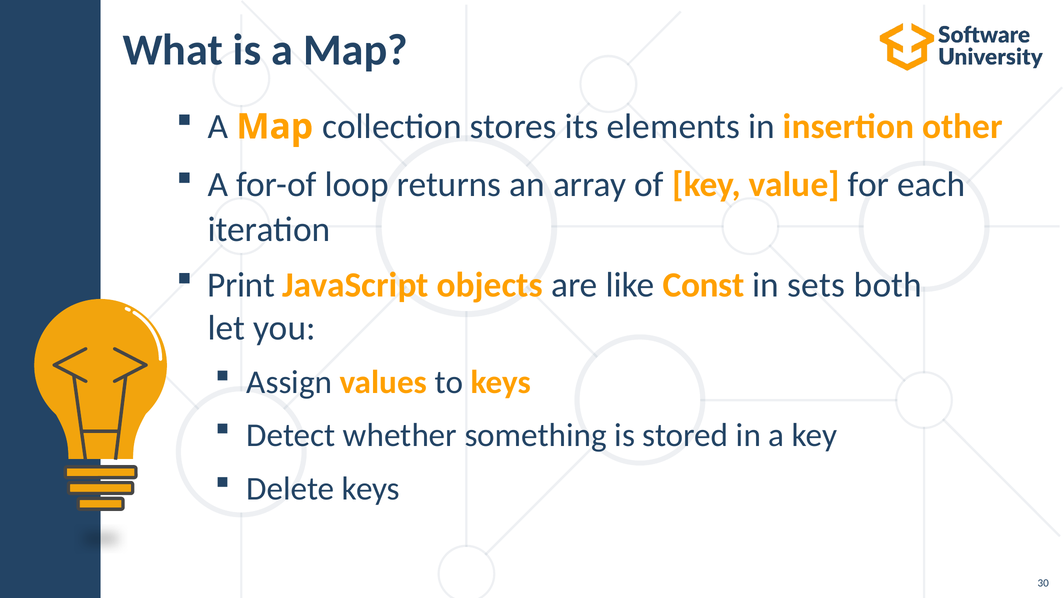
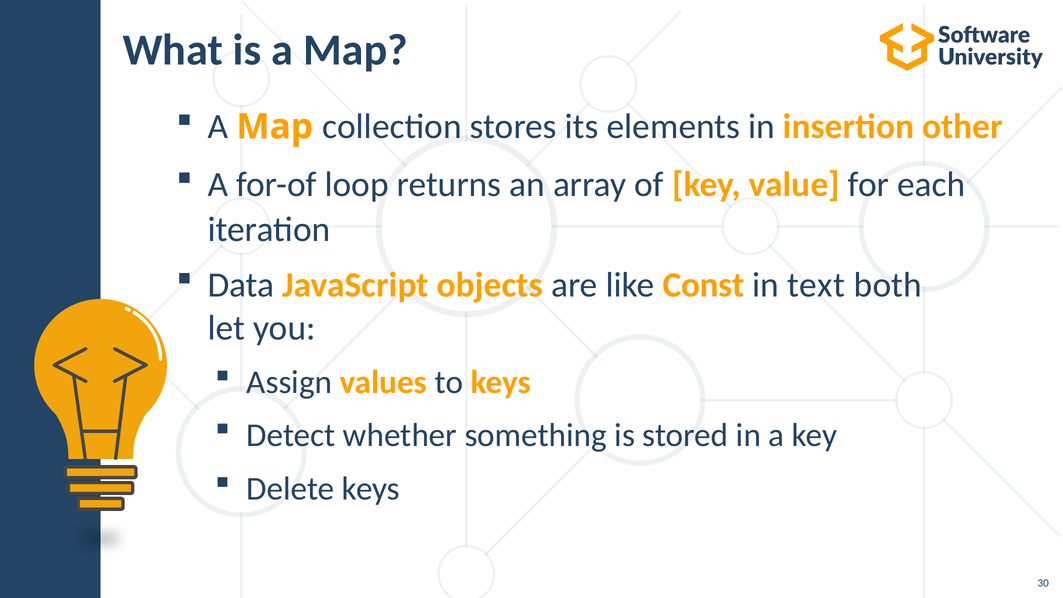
Print: Print -> Data (241, 285)
sets: sets -> text (816, 285)
